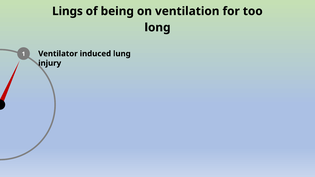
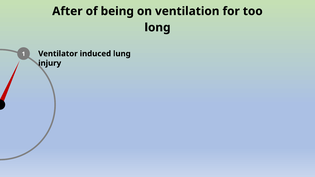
Lings: Lings -> After (67, 11)
